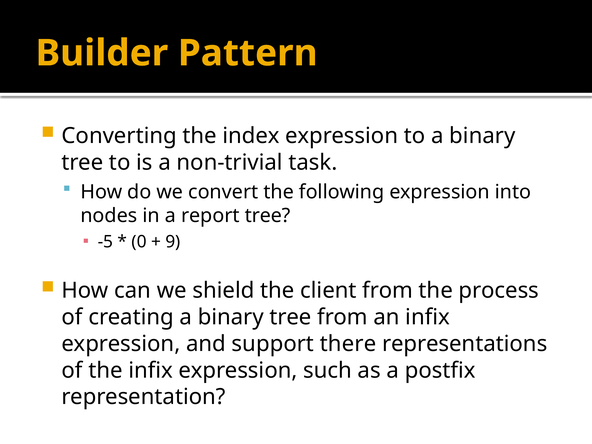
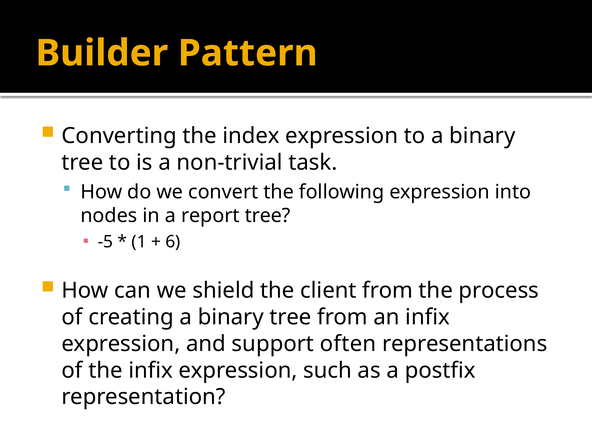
0: 0 -> 1 (139, 242)
9: 9 -> 6 (173, 242)
there: there -> often (348, 344)
